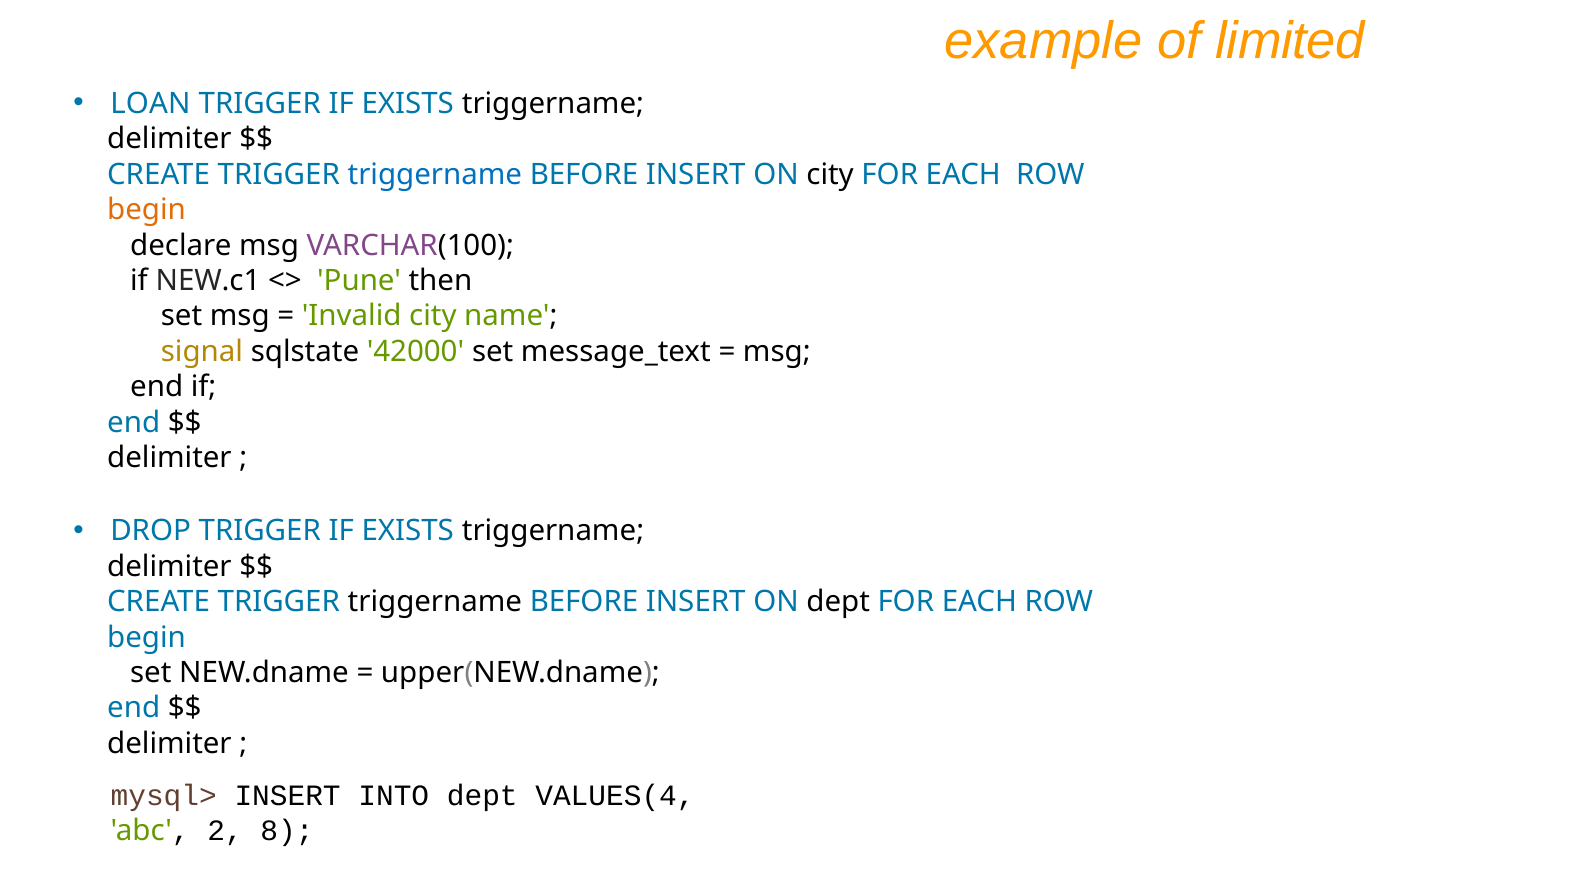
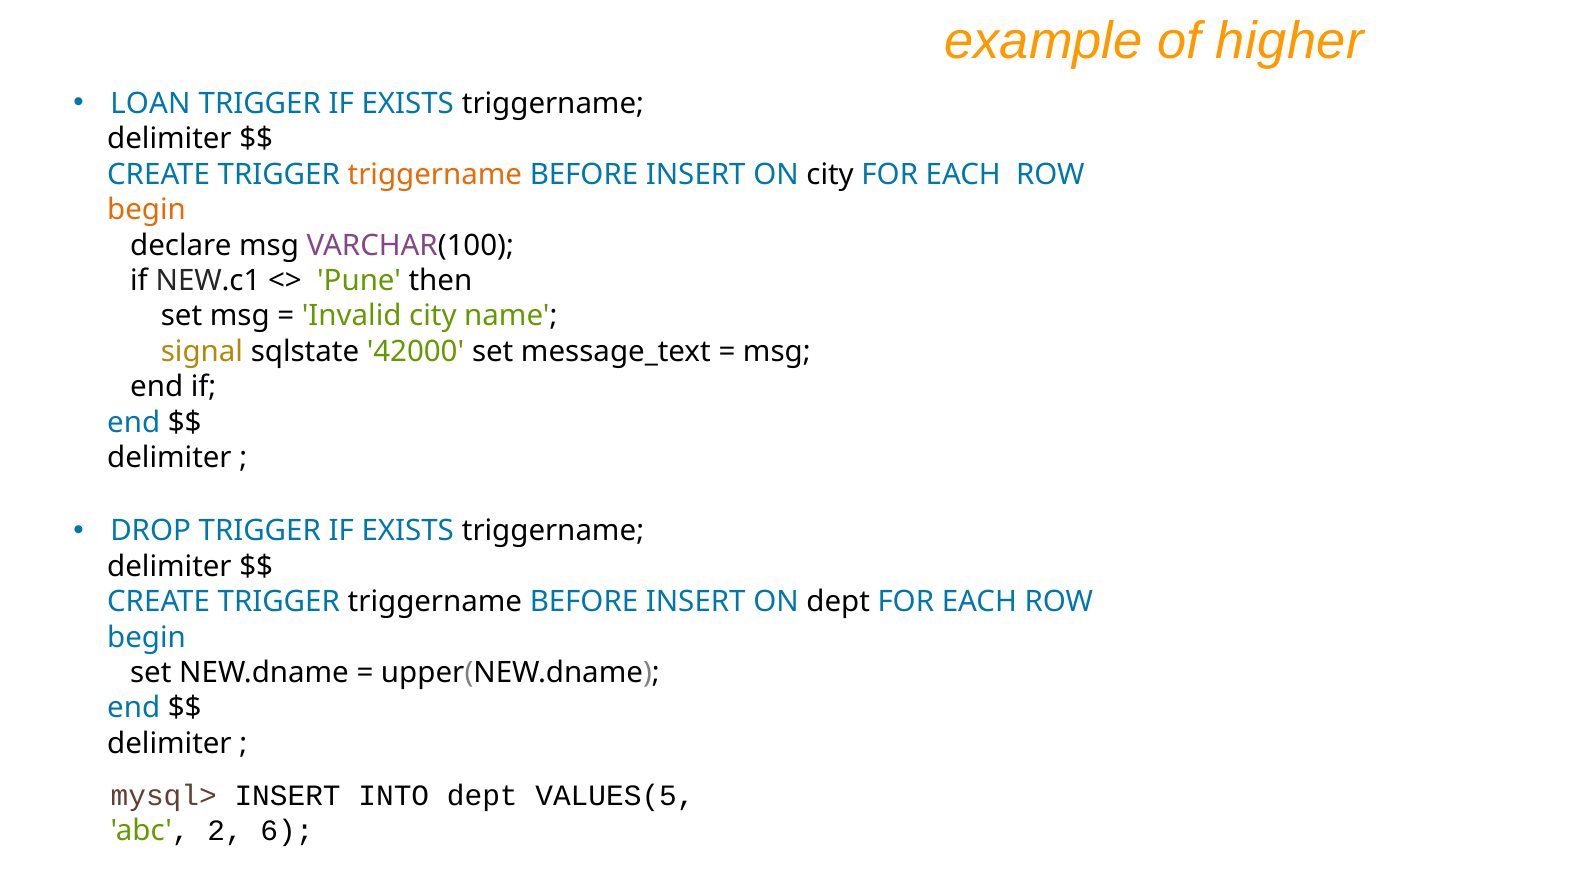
limited: limited -> higher (1290, 41)
triggername colour: blue -> orange (435, 174)
VALUES(4: VALUES(4 -> VALUES(5 (615, 795)
8: 8 -> 6 (287, 831)
